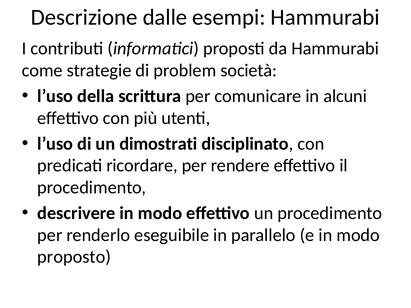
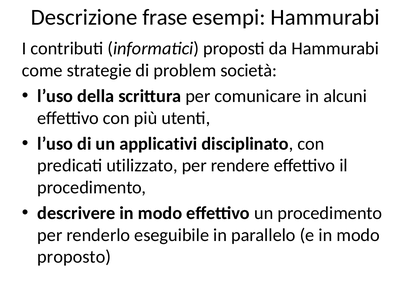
dalle: dalle -> frase (165, 17)
dimostrati: dimostrati -> applicativi (158, 144)
ricordare: ricordare -> utilizzato (142, 166)
